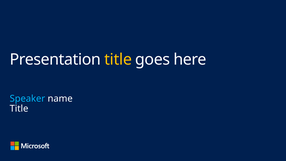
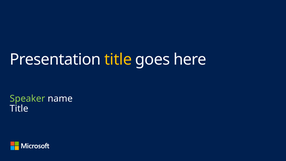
Speaker colour: light blue -> light green (27, 98)
